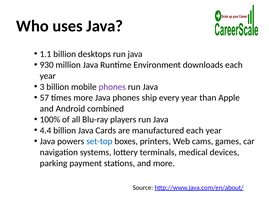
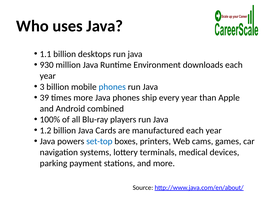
phones colour: purple -> blue (112, 87)
57: 57 -> 39 (44, 98)
4.4: 4.4 -> 1.2 (46, 130)
